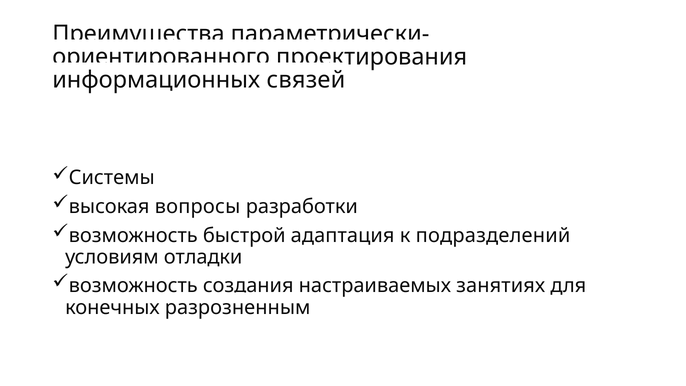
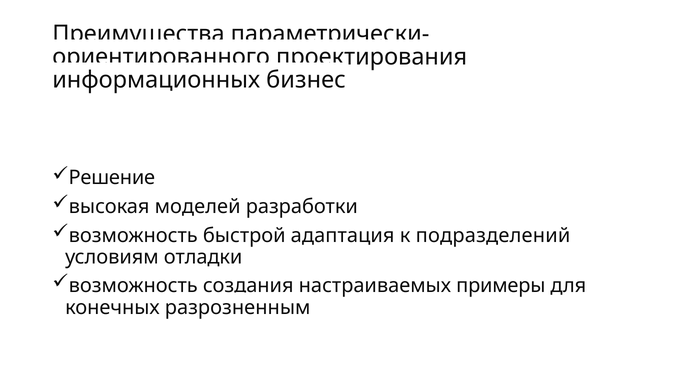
связей: связей -> бизнес (306, 80)
Системы: Системы -> Решение (112, 178)
вопросы: вопросы -> моделей (198, 207)
занятиях: занятиях -> примеры (501, 286)
